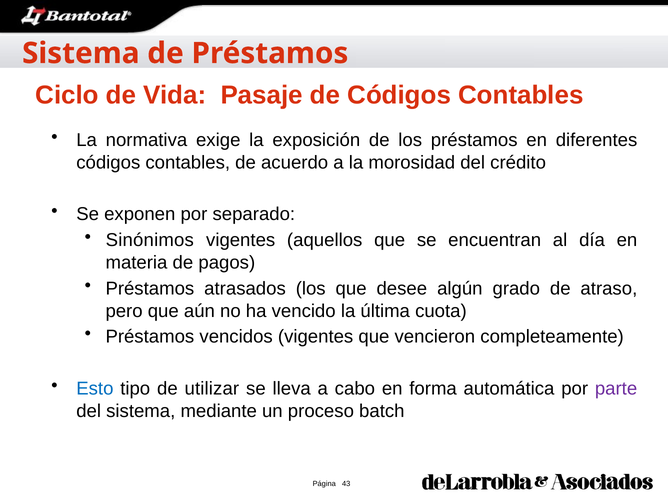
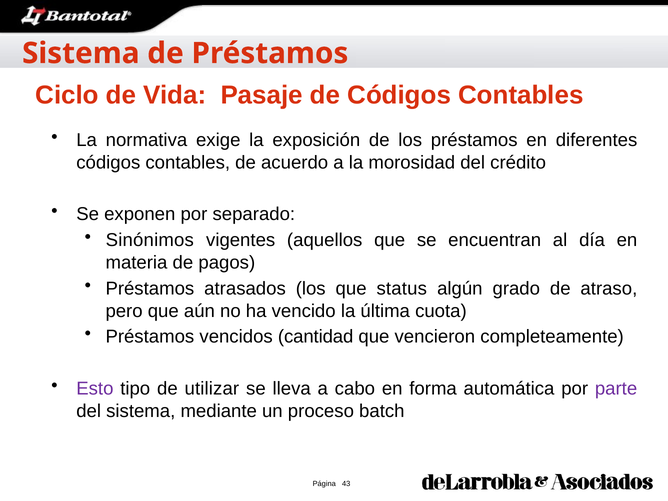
desee: desee -> status (402, 289)
vencidos vigentes: vigentes -> cantidad (316, 337)
Esto colour: blue -> purple (95, 389)
